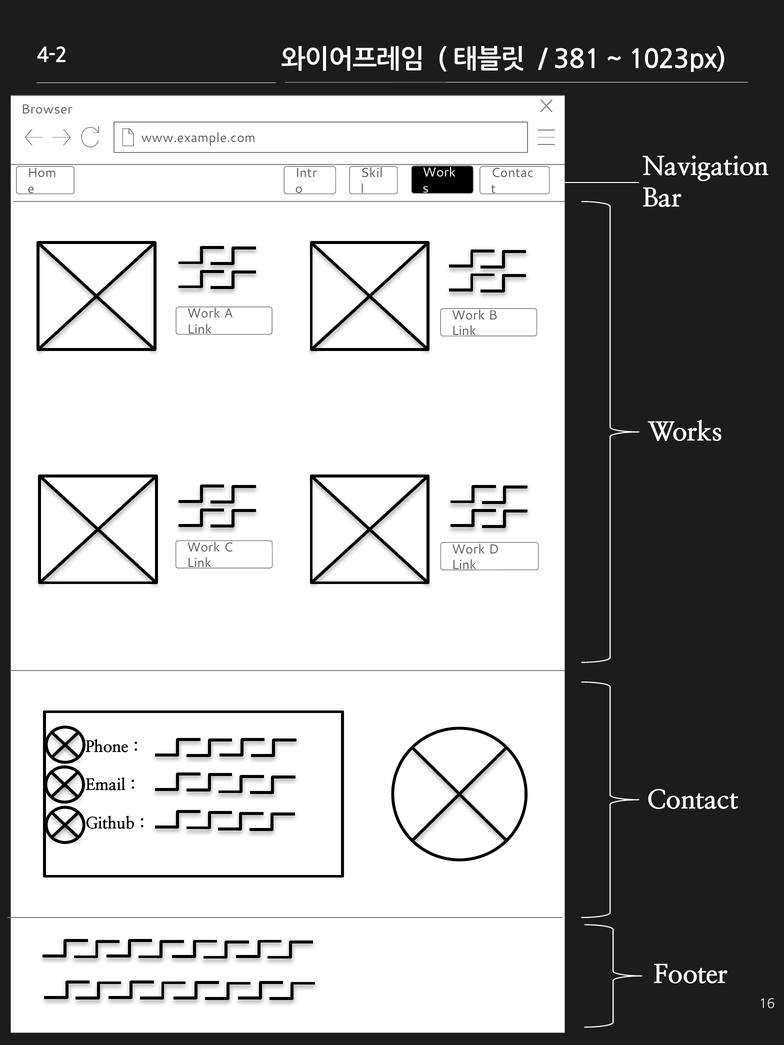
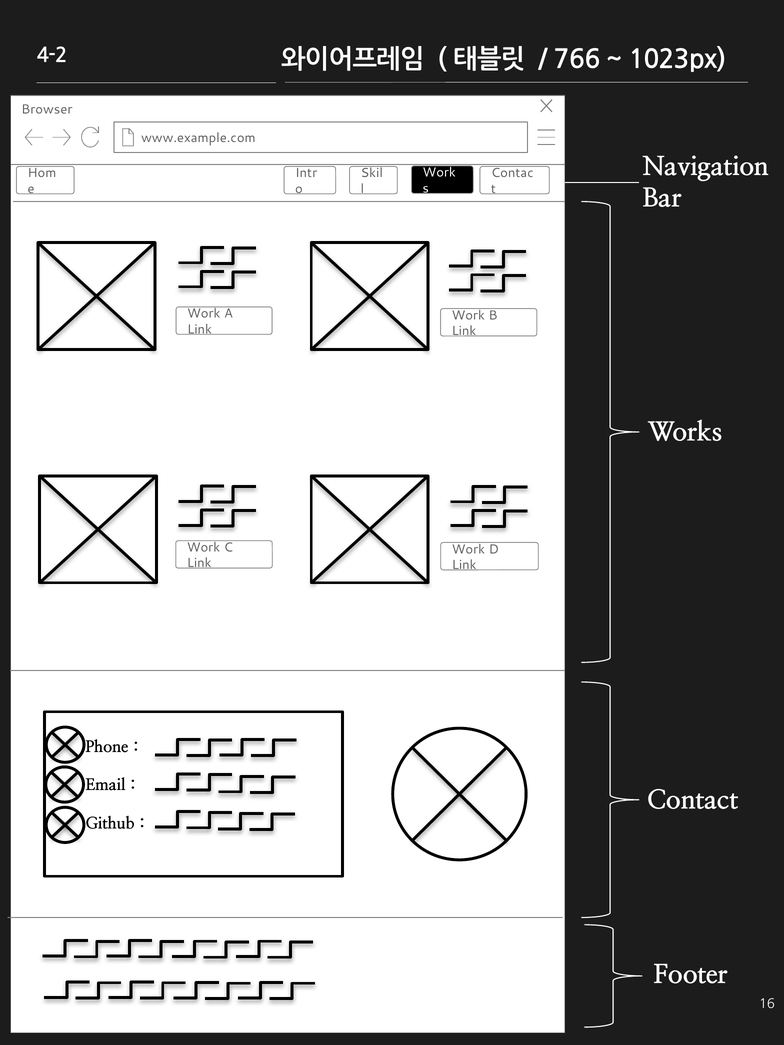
381: 381 -> 766 (577, 60)
